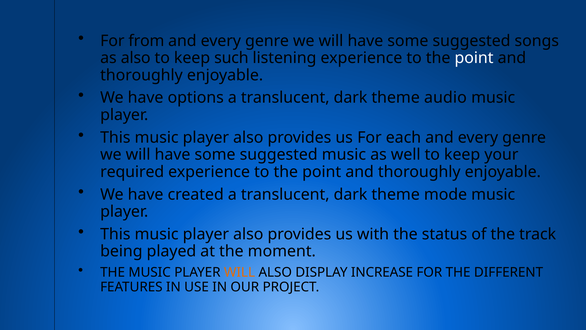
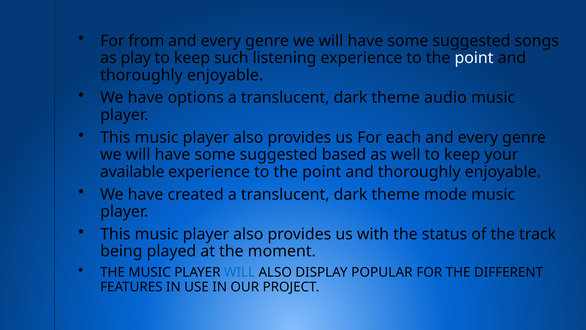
as also: also -> play (136, 58)
suggested music: music -> based (344, 155)
required: required -> available (132, 172)
WILL colour: orange -> blue (240, 272)
INCREASE: INCREASE -> POPULAR (382, 272)
